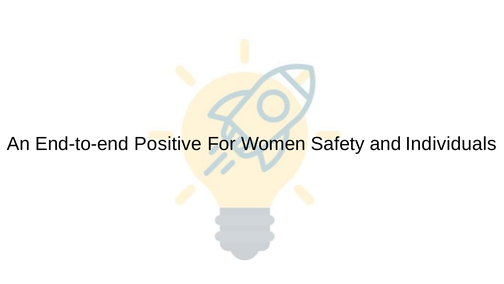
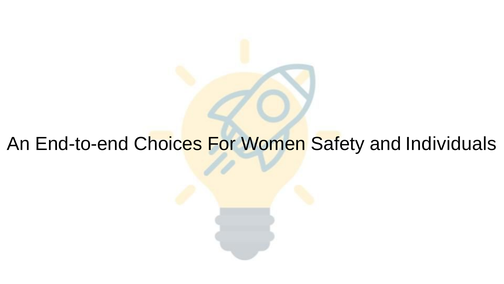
Positive: Positive -> Choices (168, 144)
